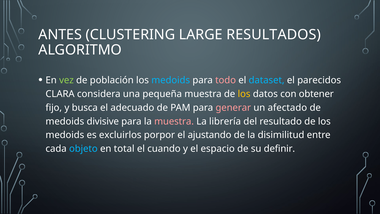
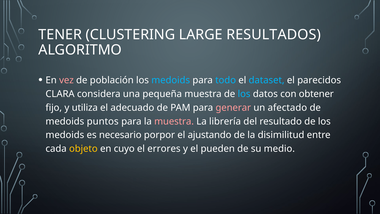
ANTES: ANTES -> TENER (60, 35)
vez colour: light green -> pink (66, 80)
todo colour: pink -> light blue (226, 80)
los colour: yellow -> light blue (244, 94)
busca: busca -> utiliza (85, 108)
divisive: divisive -> puntos (103, 121)
excluirlos: excluirlos -> necesario (120, 135)
objeto colour: light blue -> yellow (83, 149)
total: total -> cuyo (124, 149)
cuando: cuando -> errores (164, 149)
espacio: espacio -> pueden (218, 149)
definir: definir -> medio (279, 149)
